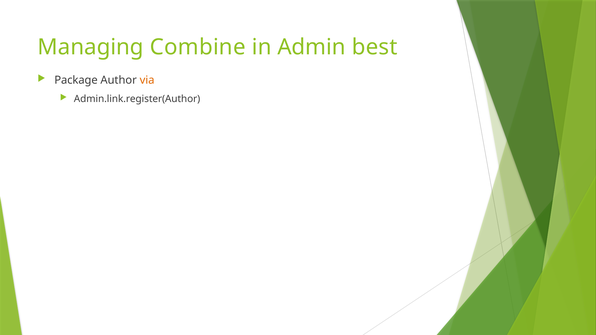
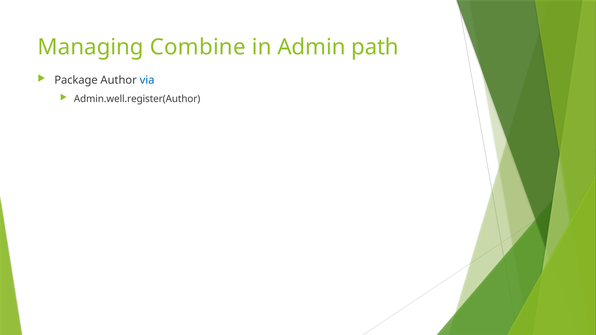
best: best -> path (375, 47)
via colour: orange -> blue (147, 80)
Admin.link.register(Author: Admin.link.register(Author -> Admin.well.register(Author (137, 99)
